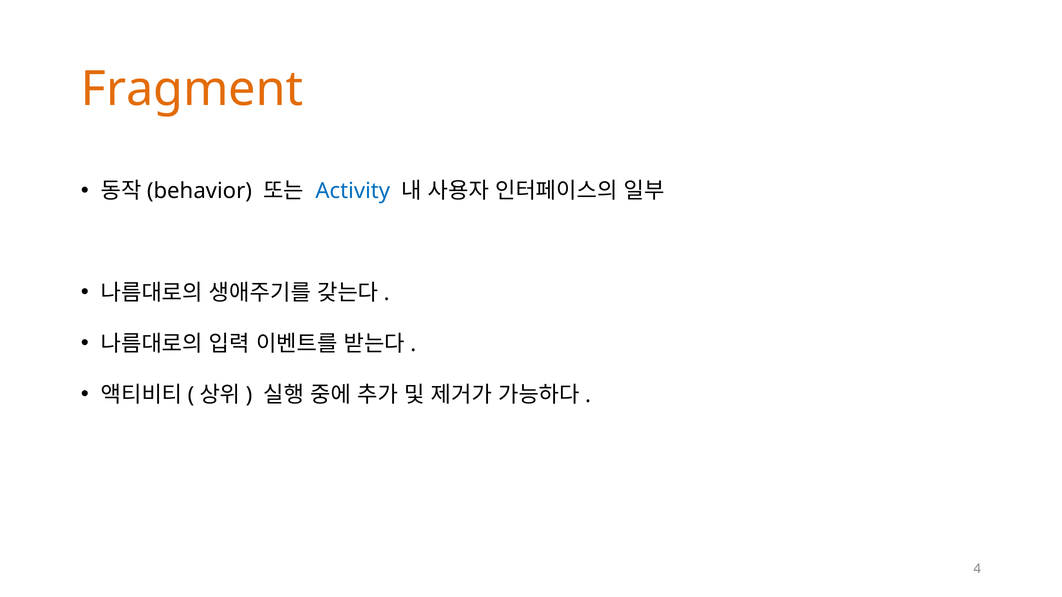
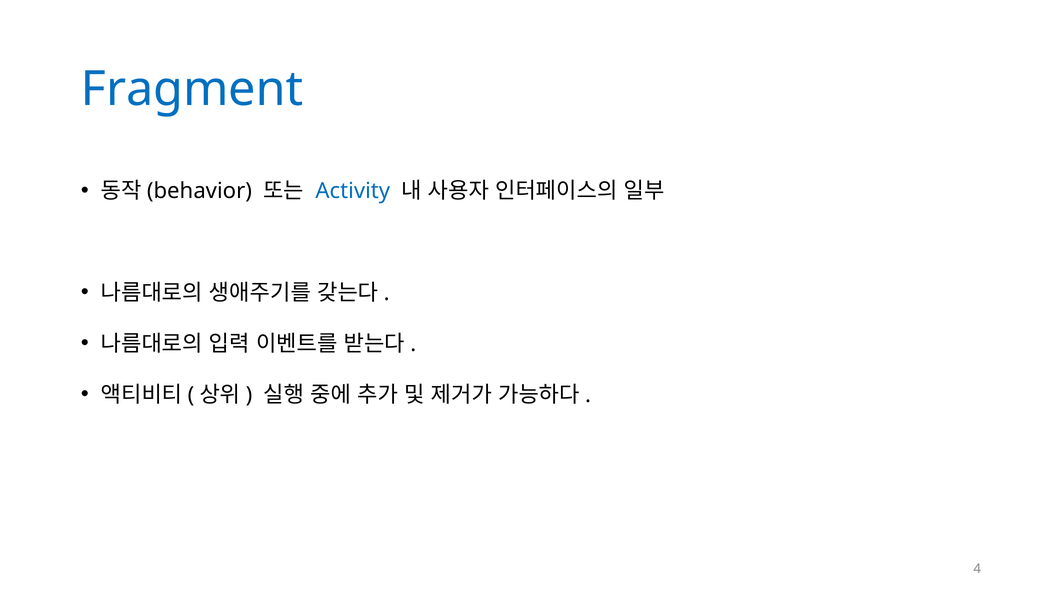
Fragment colour: orange -> blue (192, 89)
